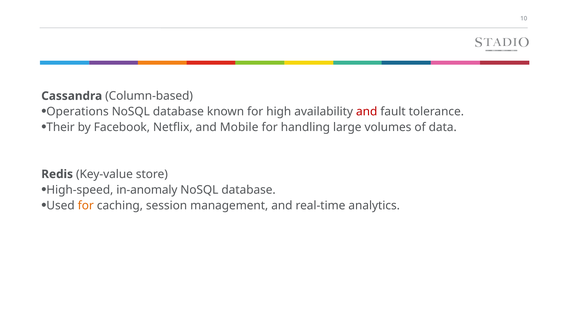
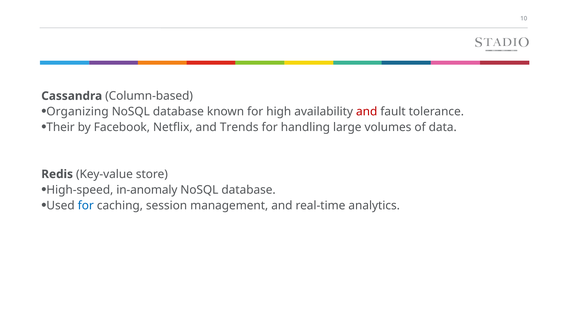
Operations: Operations -> Organizing (78, 111)
Mobile: Mobile -> Trends (239, 127)
for colour: orange -> blue (86, 205)
